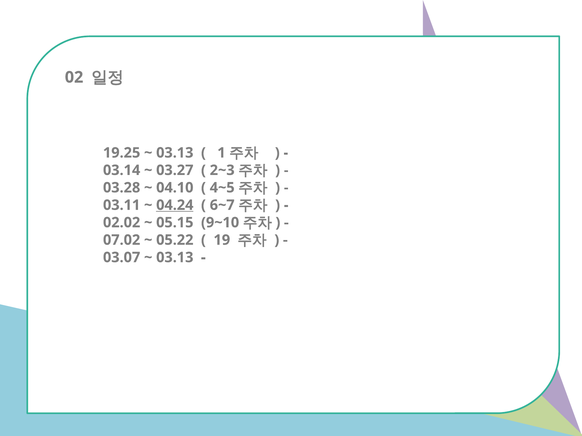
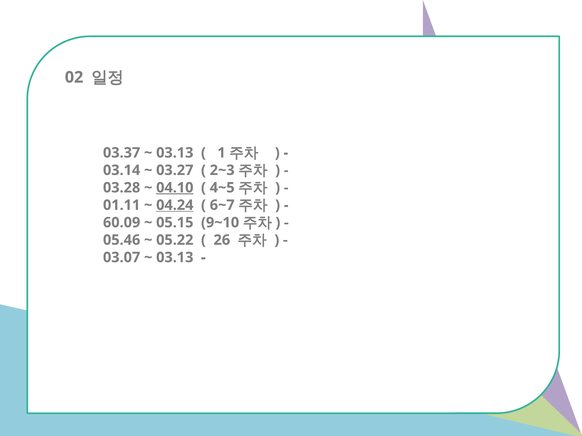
19.25: 19.25 -> 03.37 (122, 153)
04.10 underline: none -> present (175, 188)
03.11: 03.11 -> 01.11 (122, 205)
02.02: 02.02 -> 60.09 (122, 223)
07.02: 07.02 -> 05.46 (122, 240)
19: 19 -> 26 (222, 240)
